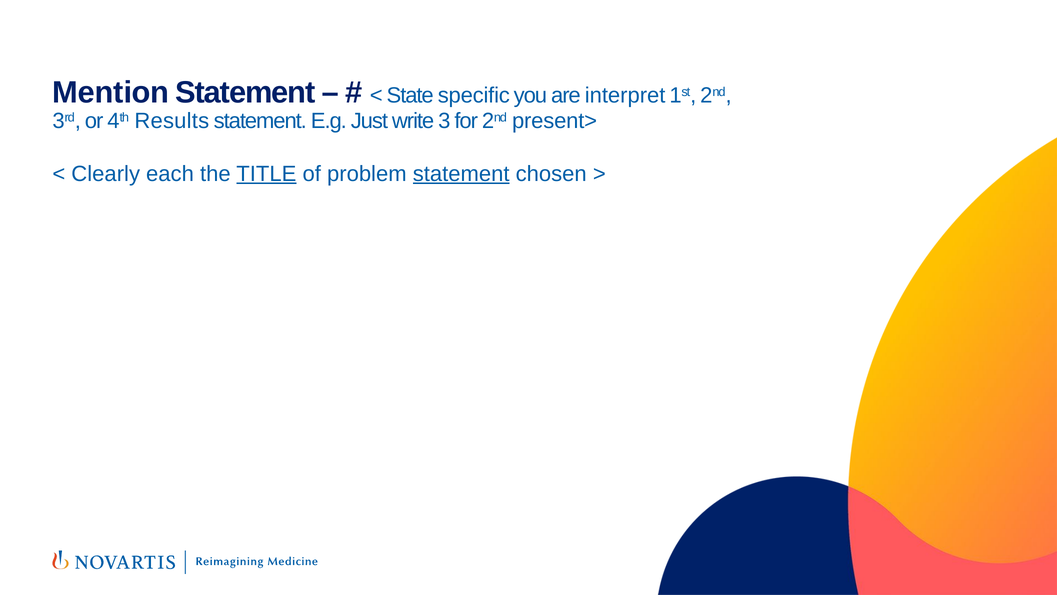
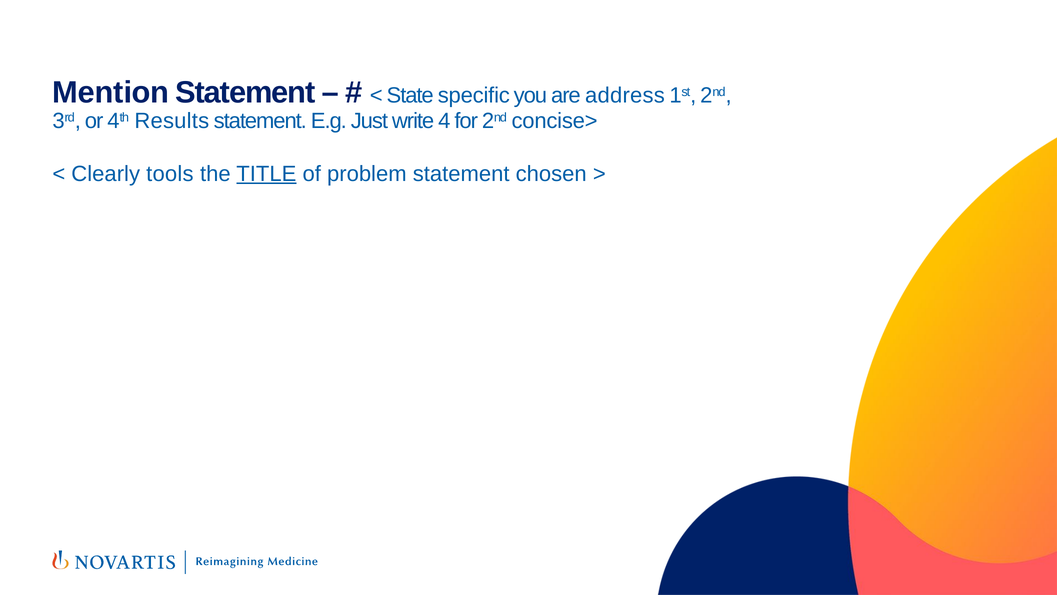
interpret: interpret -> address (625, 95)
3: 3 -> 4 (444, 121)
present>: present> -> concise> (555, 121)
each: each -> tools (170, 174)
statement underline: present -> none (461, 174)
